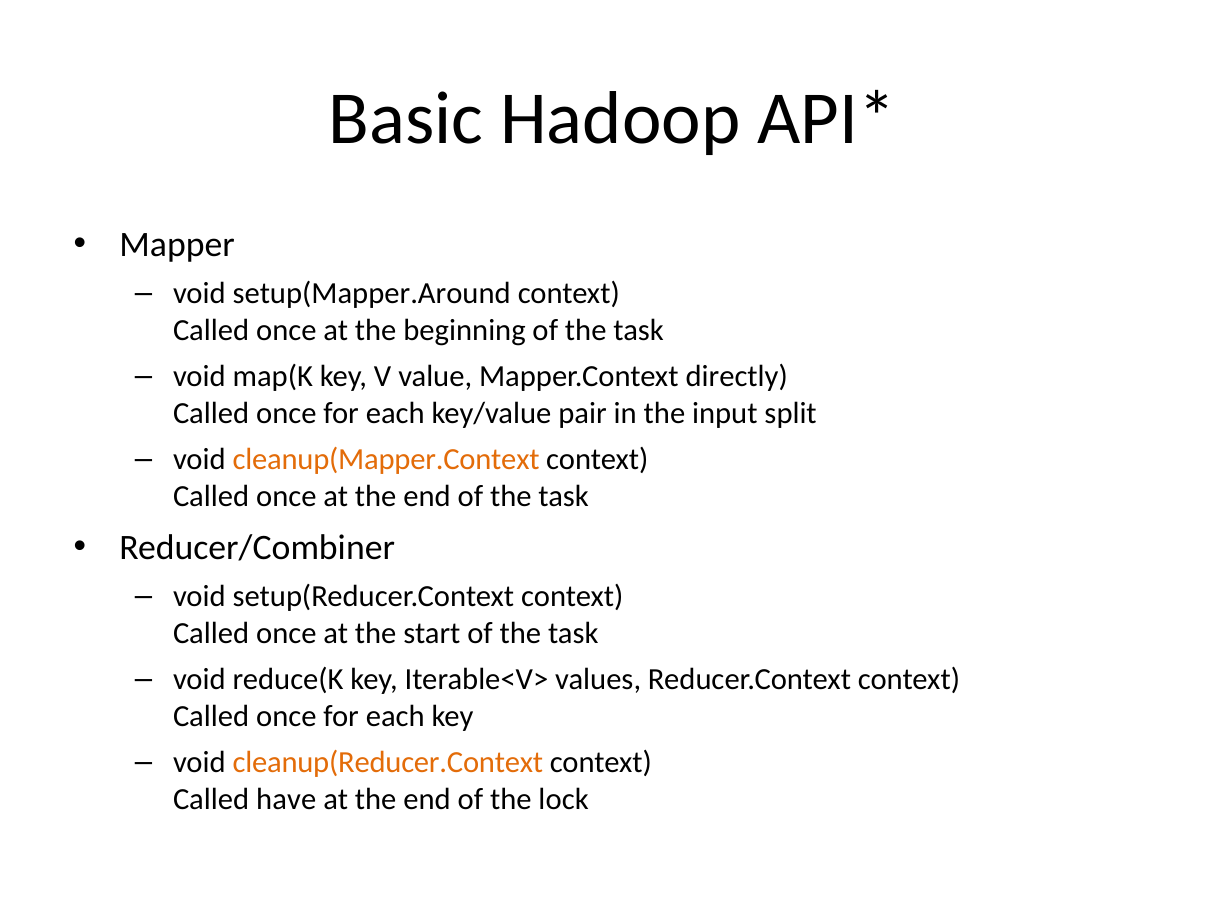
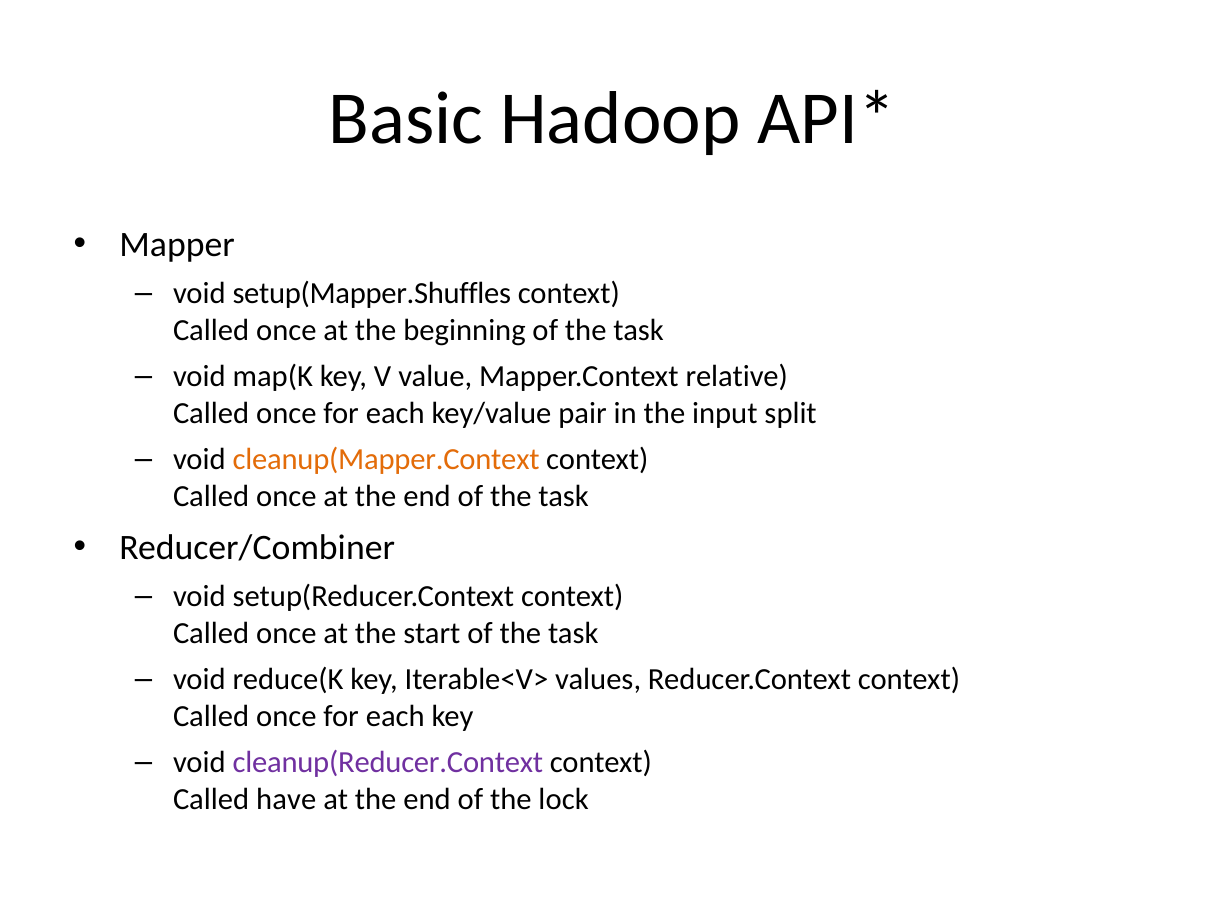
setup(Mapper.Around: setup(Mapper.Around -> setup(Mapper.Shuffles (372, 293)
directly: directly -> relative (737, 376)
cleanup(Reducer.Context colour: orange -> purple (388, 762)
